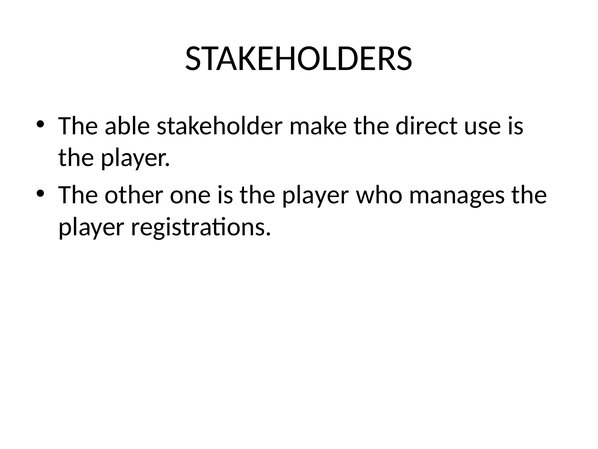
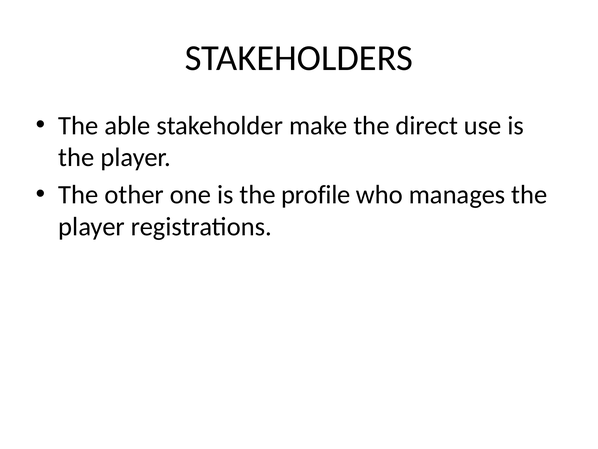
one is the player: player -> profile (316, 195)
